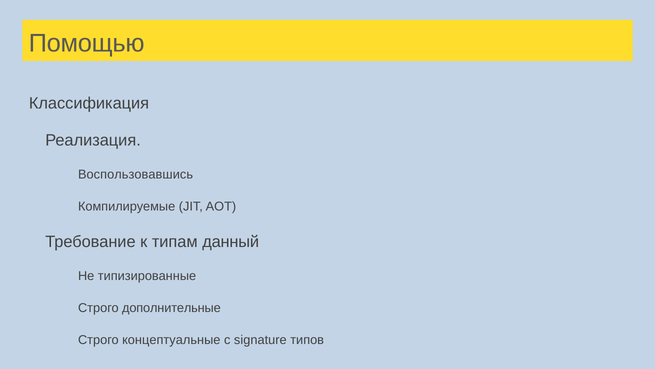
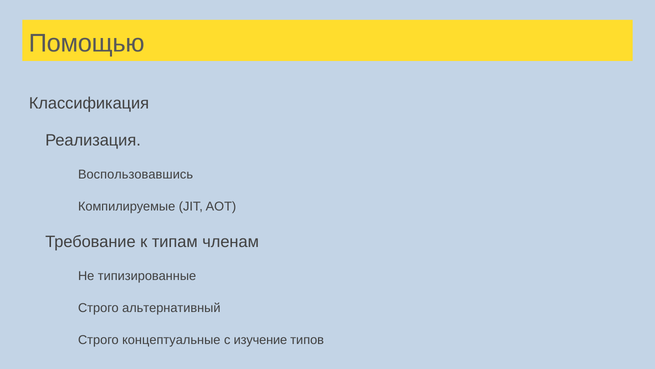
данный: данный -> членам (231, 241)
дополнительные: дополнительные -> альтернативный (171, 308)
signature: signature -> изучение (260, 340)
